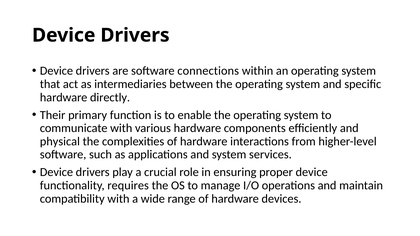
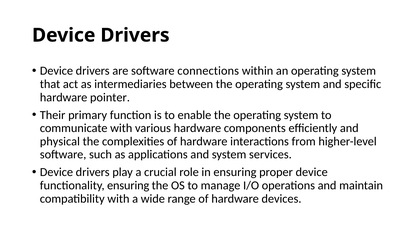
directly: directly -> pointer (110, 97)
functionality requires: requires -> ensuring (128, 186)
